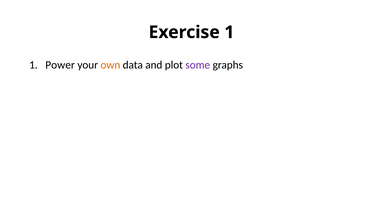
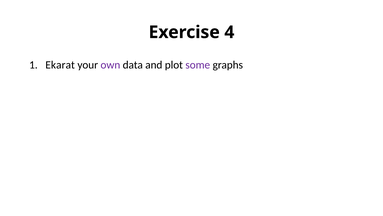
Exercise 1: 1 -> 4 (229, 32)
Power: Power -> Ekarat (60, 65)
own colour: orange -> purple (110, 65)
